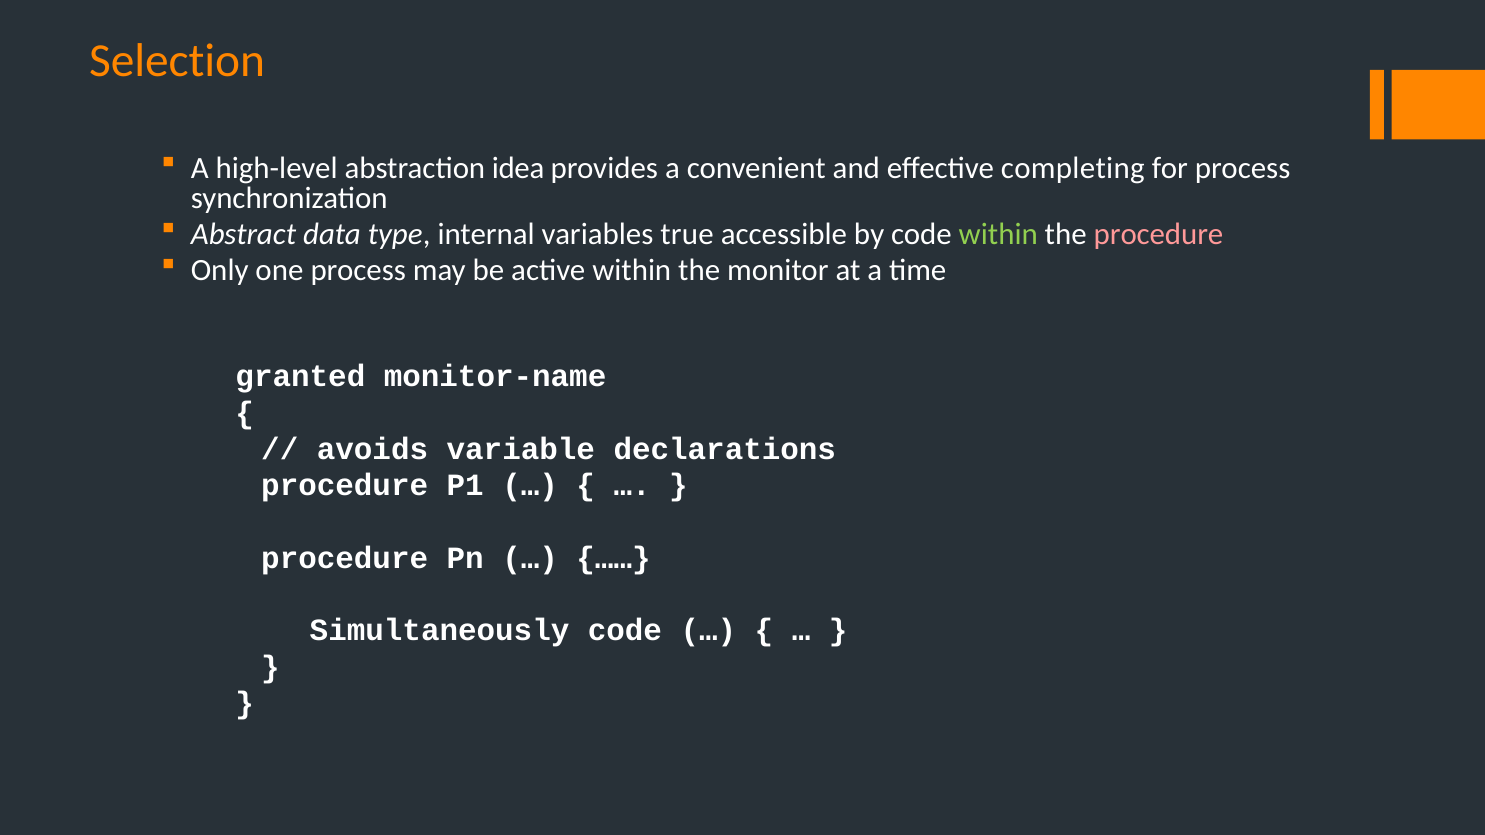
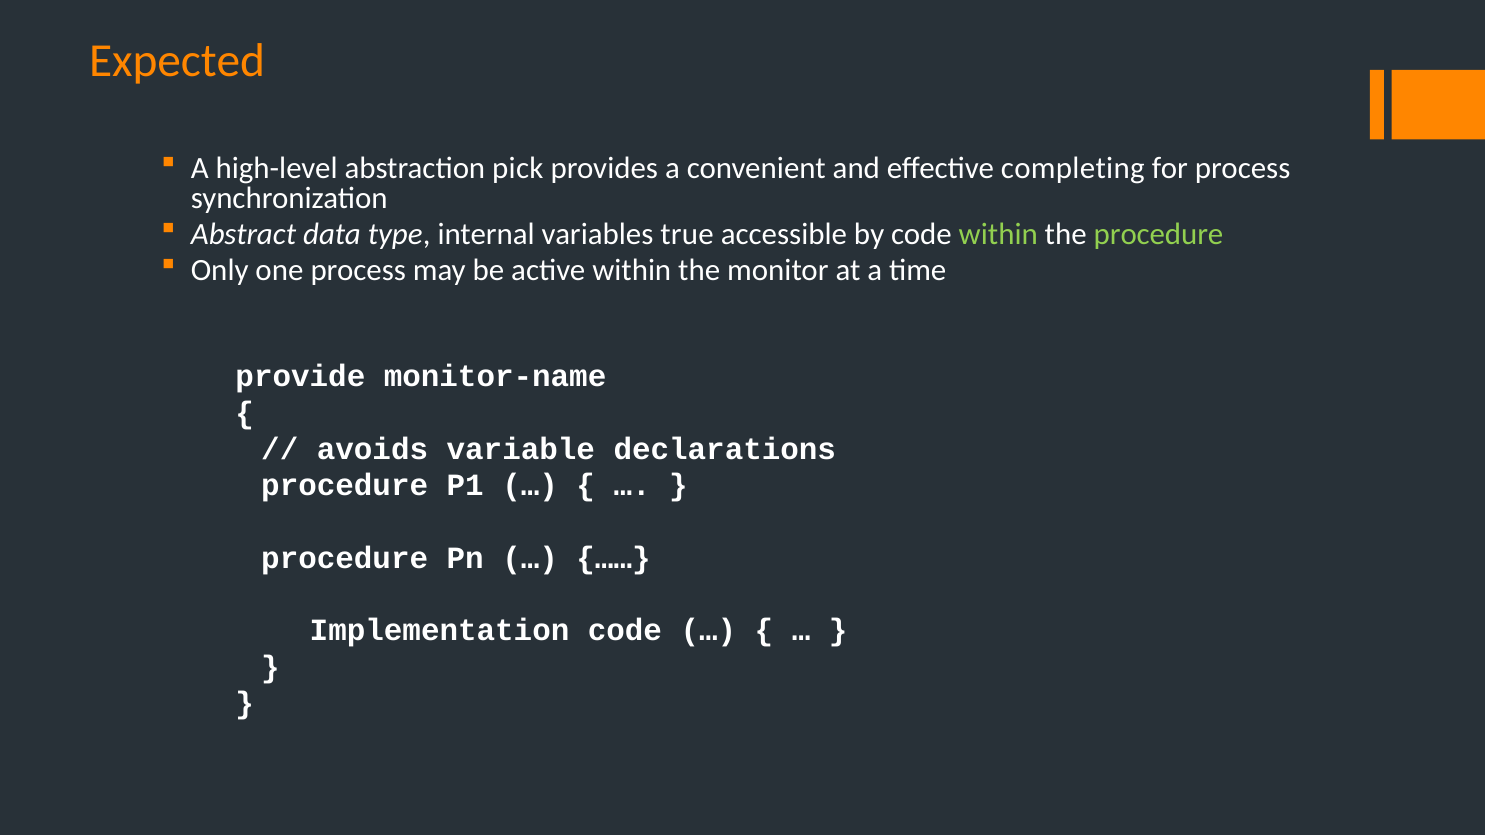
Selection: Selection -> Expected (177, 61)
idea: idea -> pick (518, 168)
procedure colour: pink -> light green (1158, 234)
granted: granted -> provide (300, 377)
Simultaneously: Simultaneously -> Implementation (440, 631)
